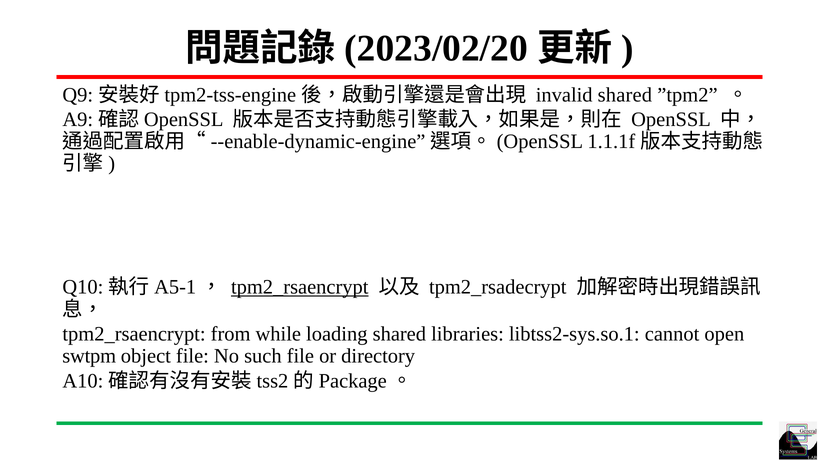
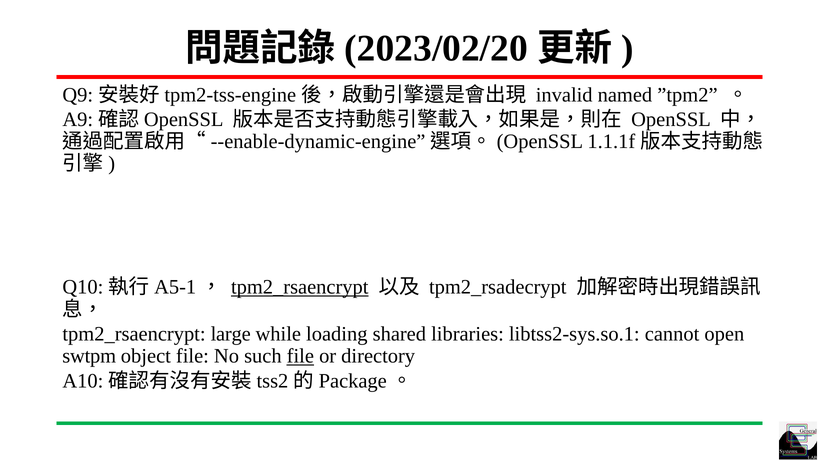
invalid shared: shared -> named (625, 95)
from: from -> large (231, 334)
file underline: none -> present (300, 356)
